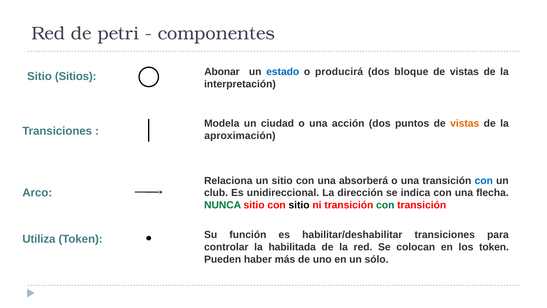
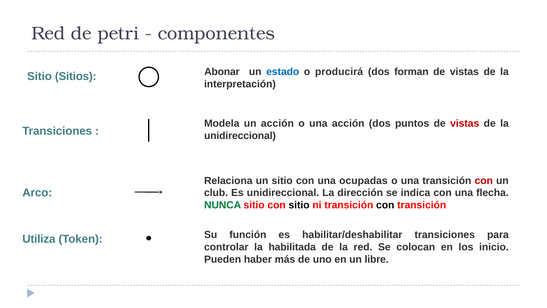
bloque: bloque -> forman (411, 72)
un ciudad: ciudad -> acción (277, 123)
vistas colour: orange -> red (465, 123)
aproximación: aproximación -> unidireccional (240, 136)
absorberá: absorberá -> ocupadas (363, 180)
con colour: blue -> red (484, 180)
con colour: green -> black (385, 205)
los token: token -> inicio (494, 247)
sólo: sólo -> libre (377, 259)
